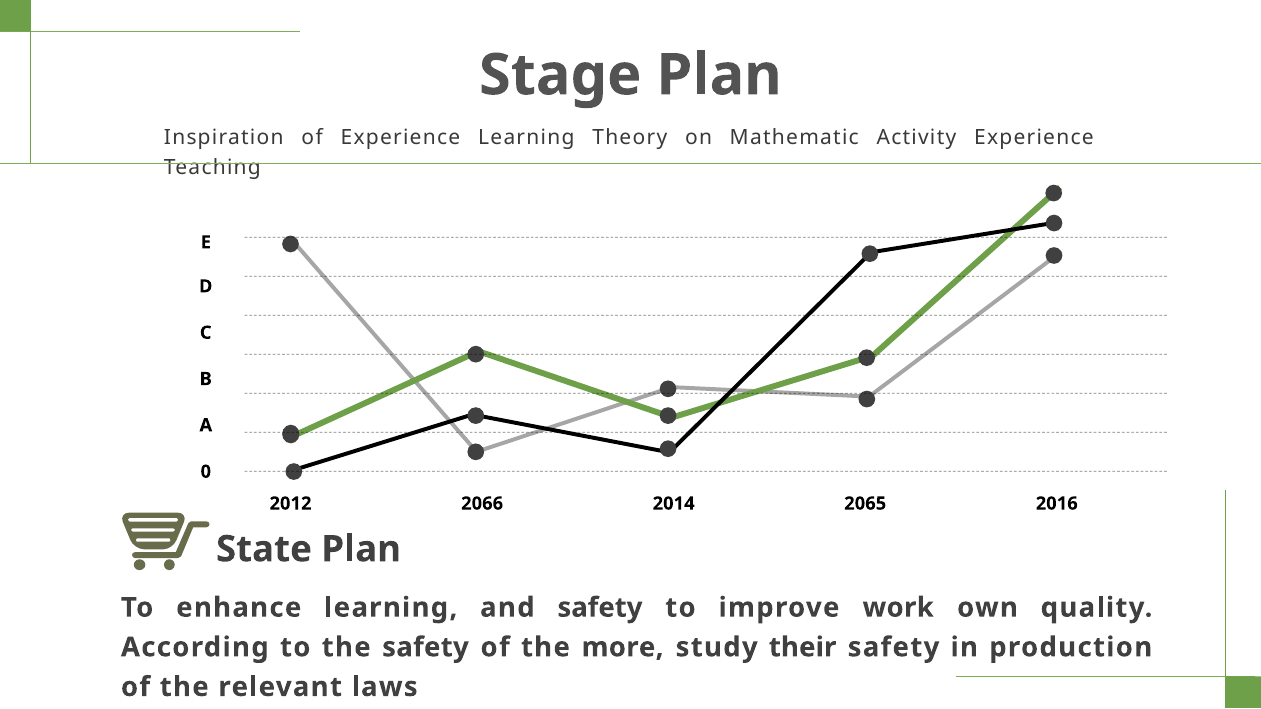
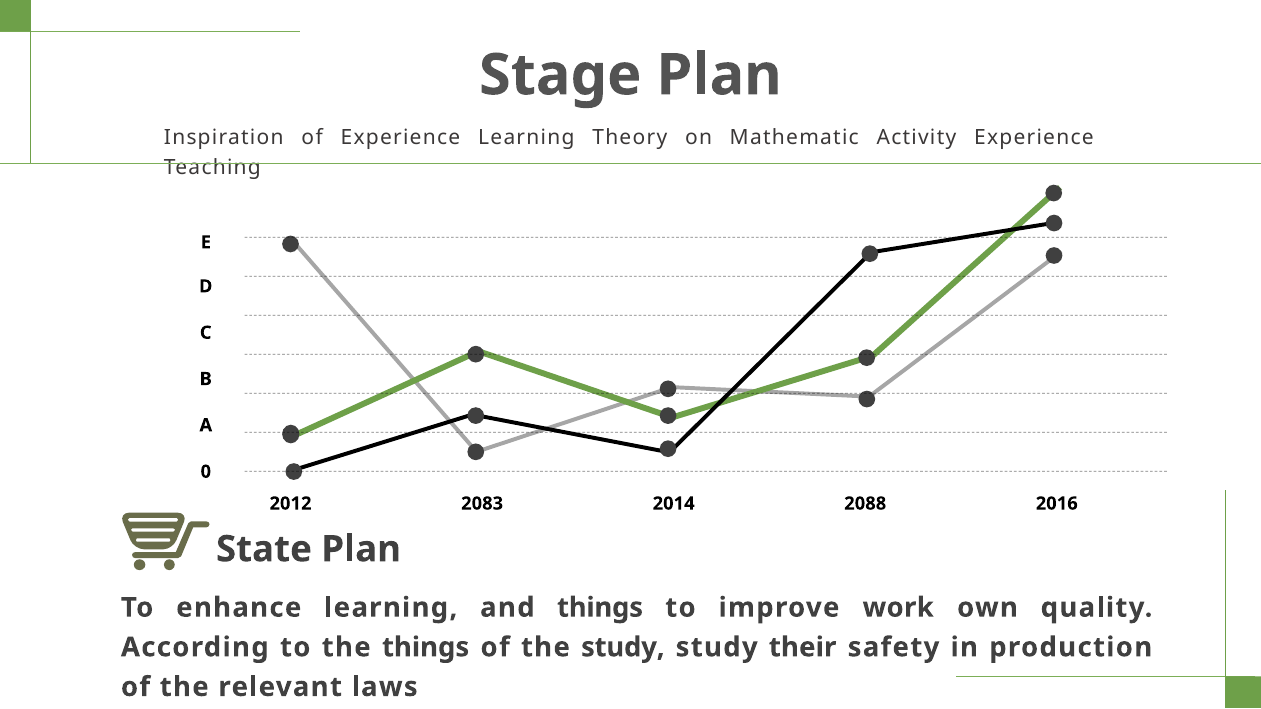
2066: 2066 -> 2083 (482, 504)
2065: 2065 -> 2088 (865, 504)
and safety: safety -> things (600, 608)
the safety: safety -> things (426, 648)
the more: more -> study (623, 648)
